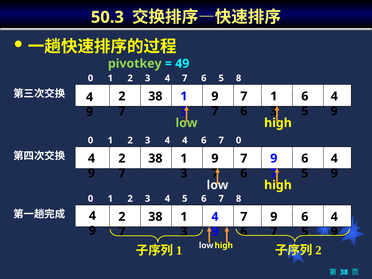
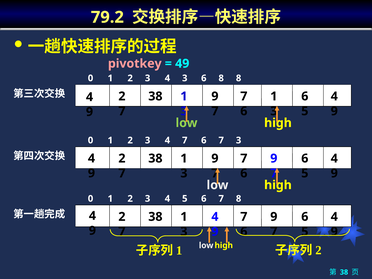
50.3: 50.3 -> 79.2 (107, 17)
pivotkey colour: light green -> pink (135, 64)
4 7: 7 -> 3 (185, 78)
5: 5 -> 8 (221, 78)
4 4: 4 -> 7 (185, 140)
7 0: 0 -> 3 (239, 140)
